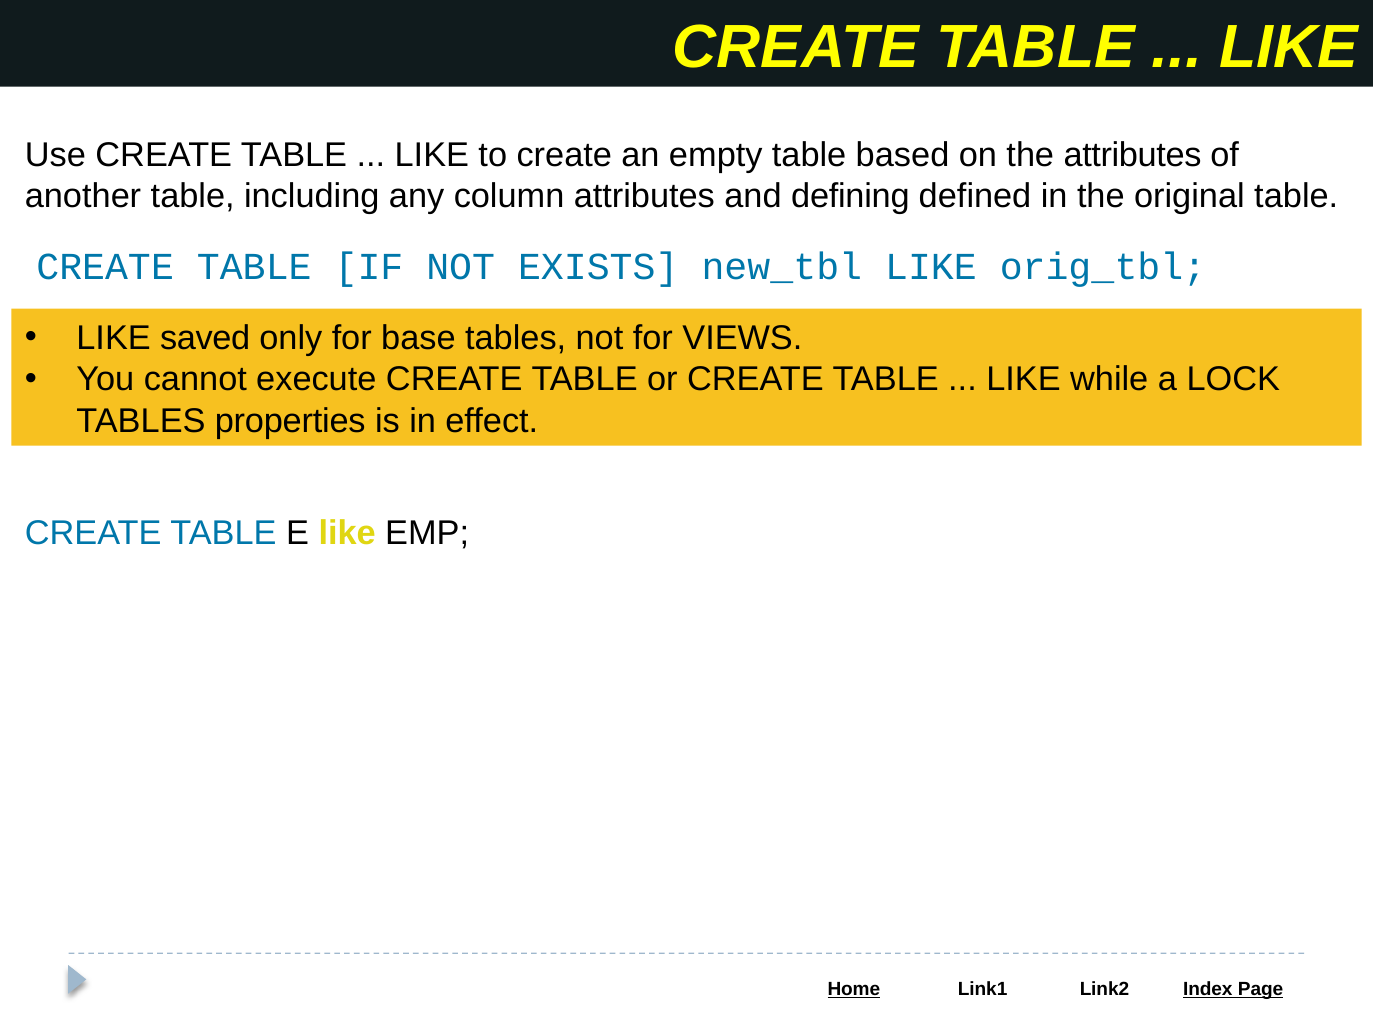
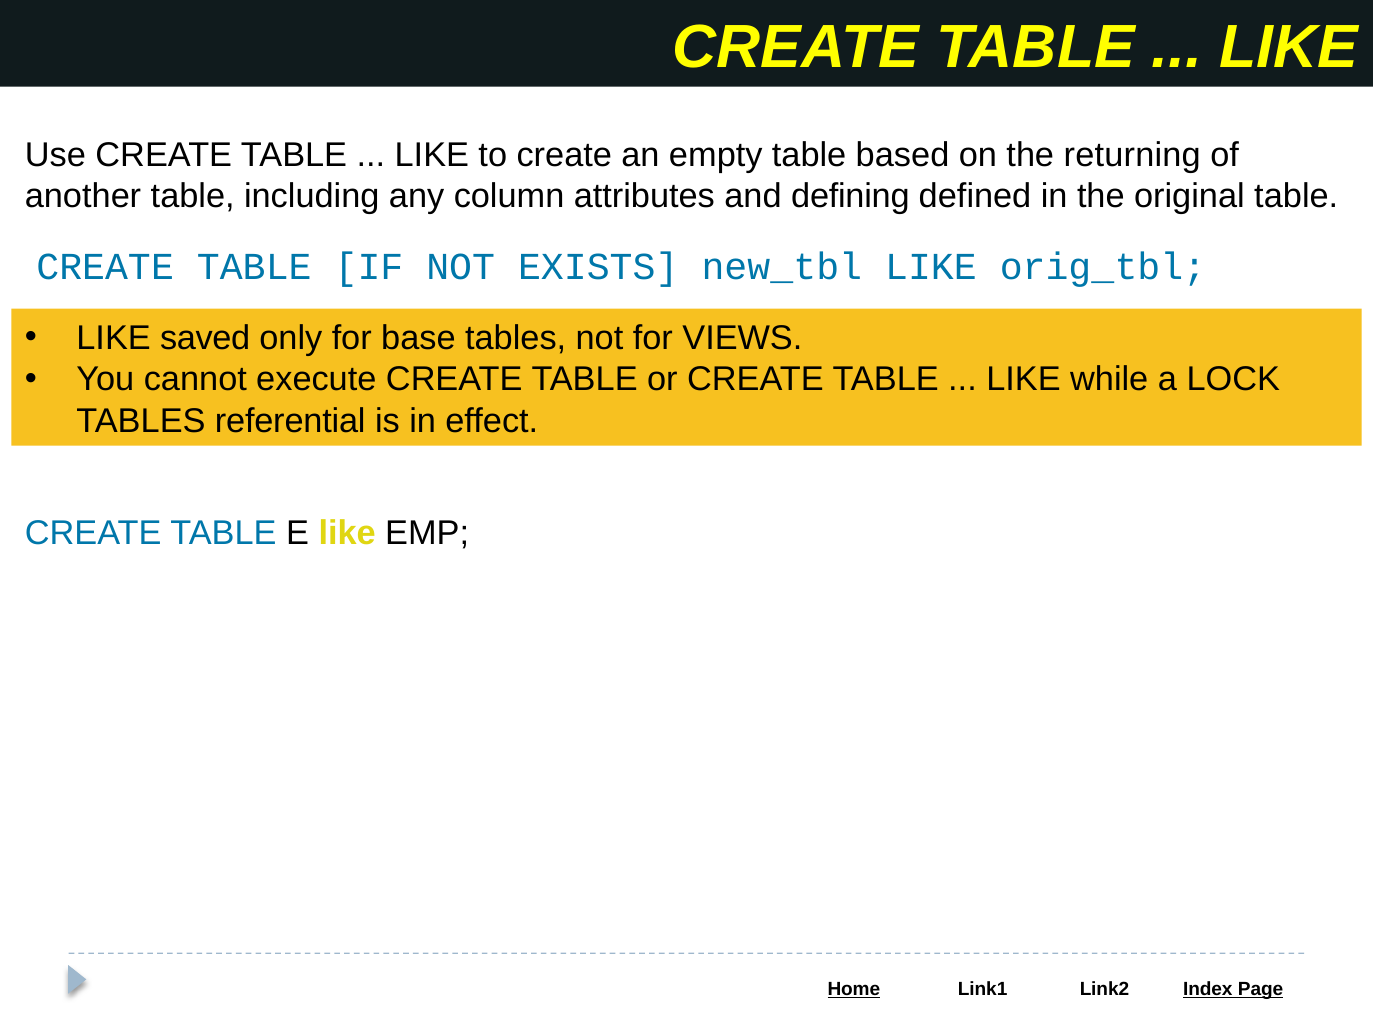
the attributes: attributes -> returning (1132, 156)
properties: properties -> referential (290, 421)
